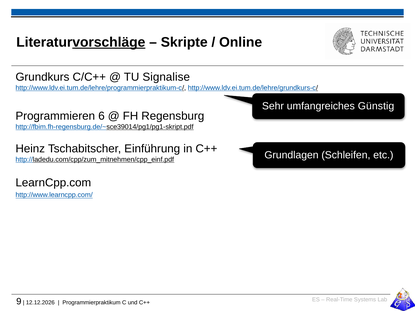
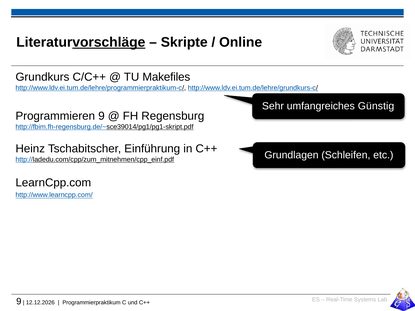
Signalise: Signalise -> Makefiles (166, 77)
Programmieren 6: 6 -> 9 (101, 116)
